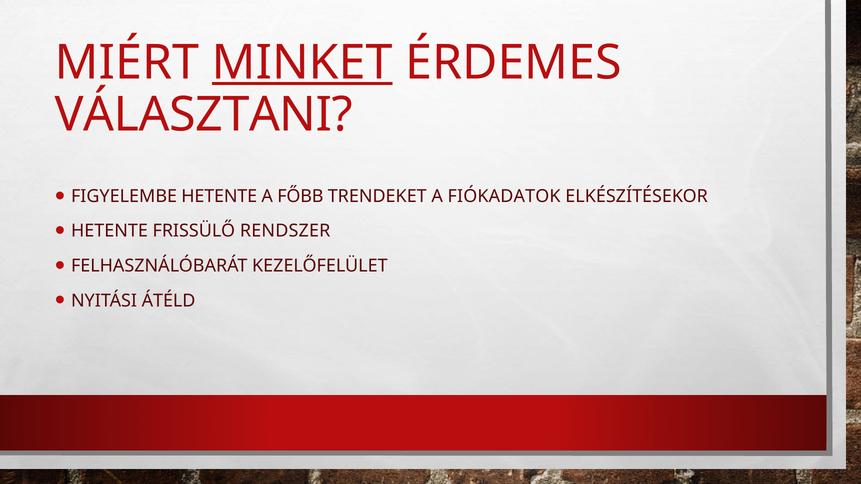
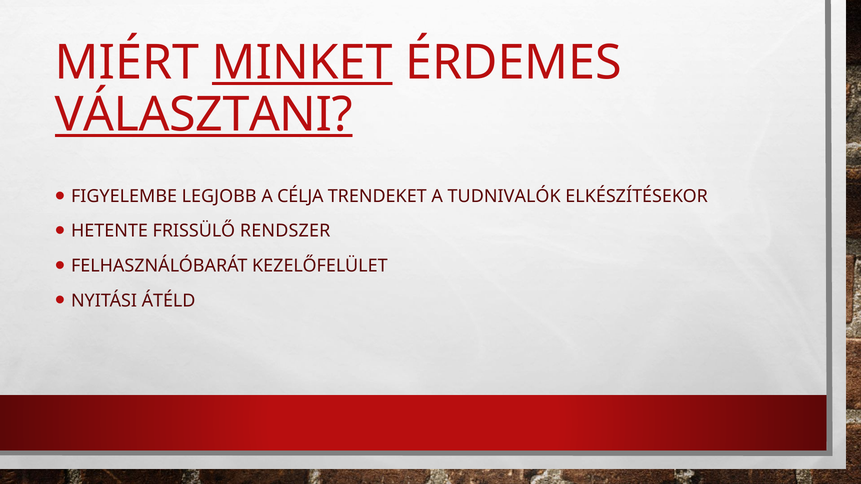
VÁLASZTANI underline: none -> present (204, 115)
FIGYELEMBE HETENTE: HETENTE -> LEGJOBB (219, 196)
FŐBB: FŐBB -> CÉLJA (300, 196)
FIÓKADATOK: FIÓKADATOK -> TUDNIVALÓK (504, 196)
